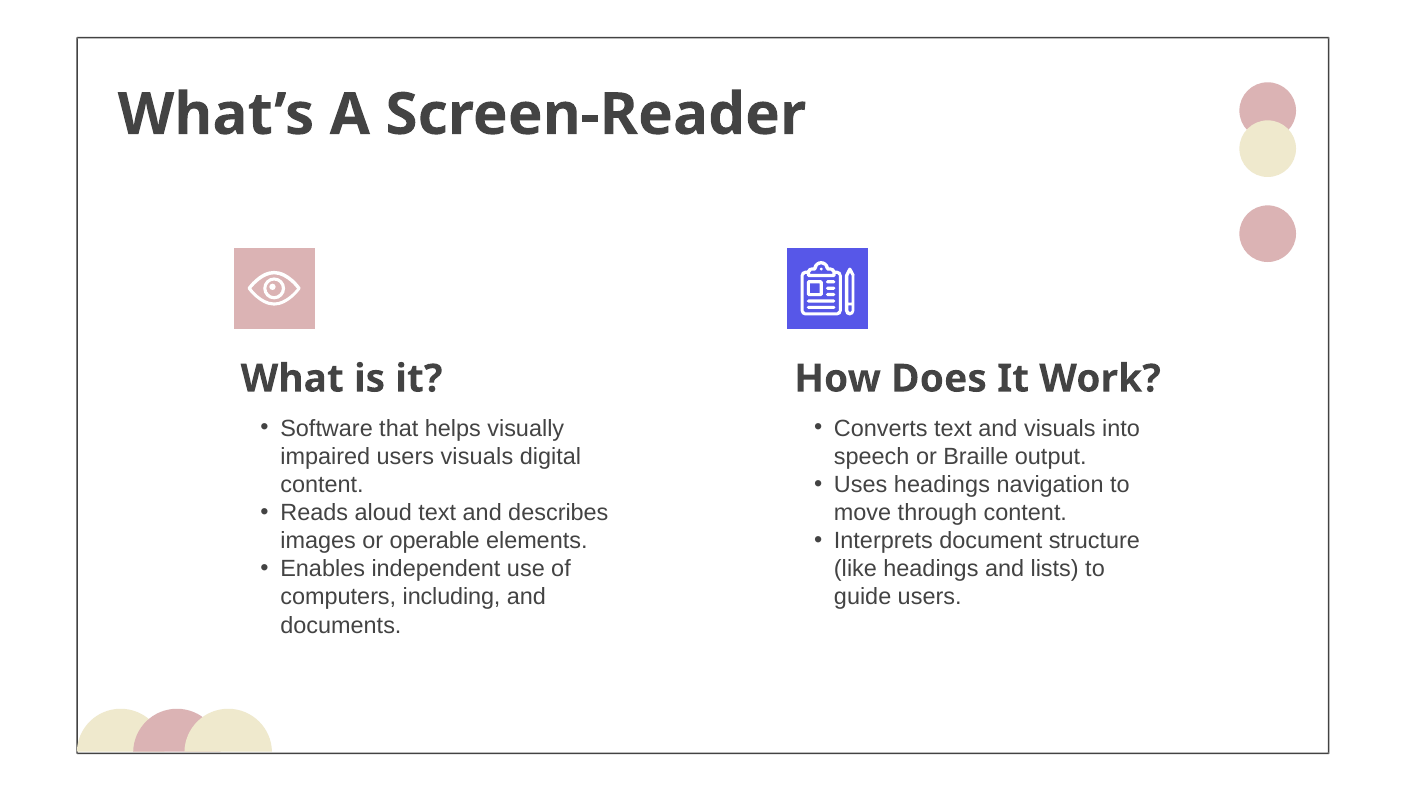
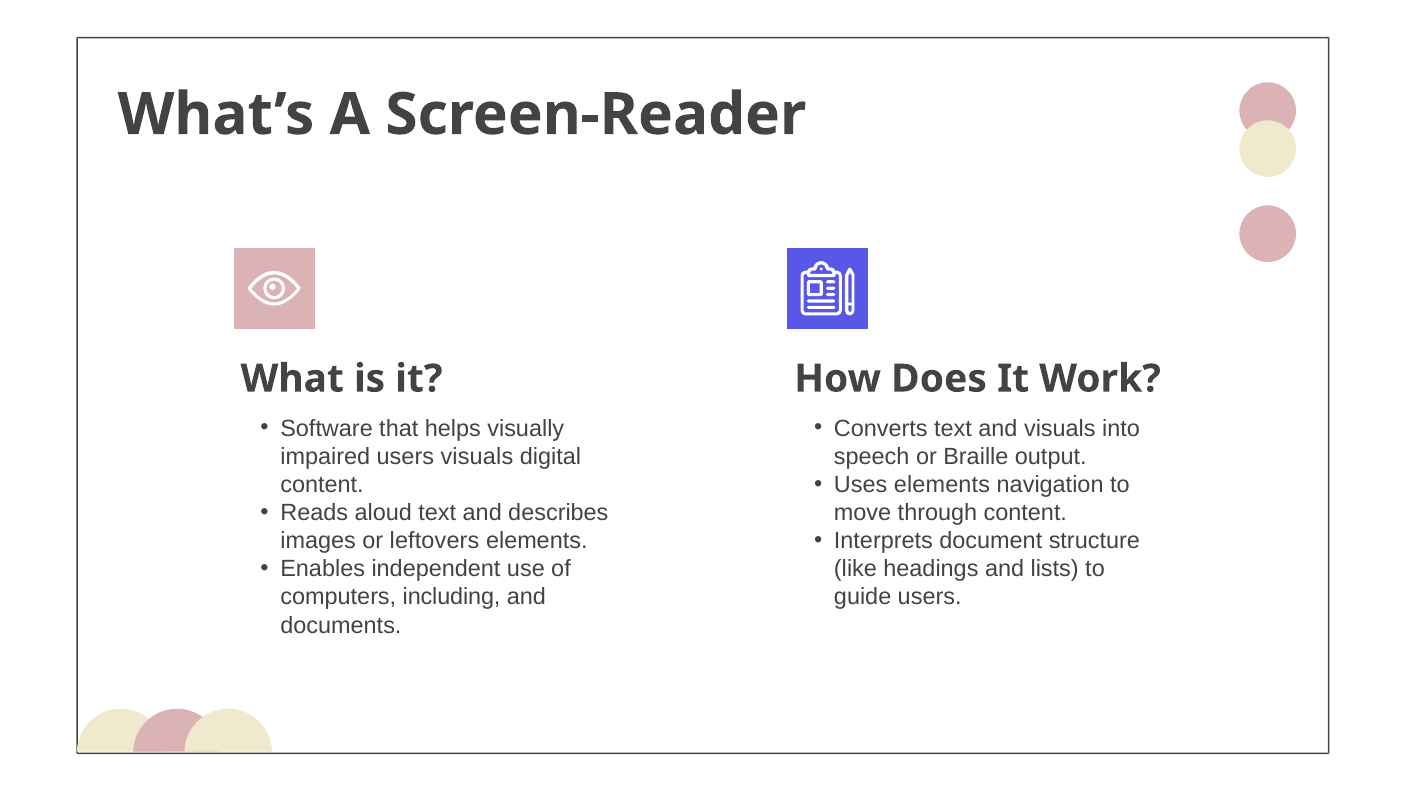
Uses headings: headings -> elements (942, 485)
operable: operable -> leftovers (435, 541)
